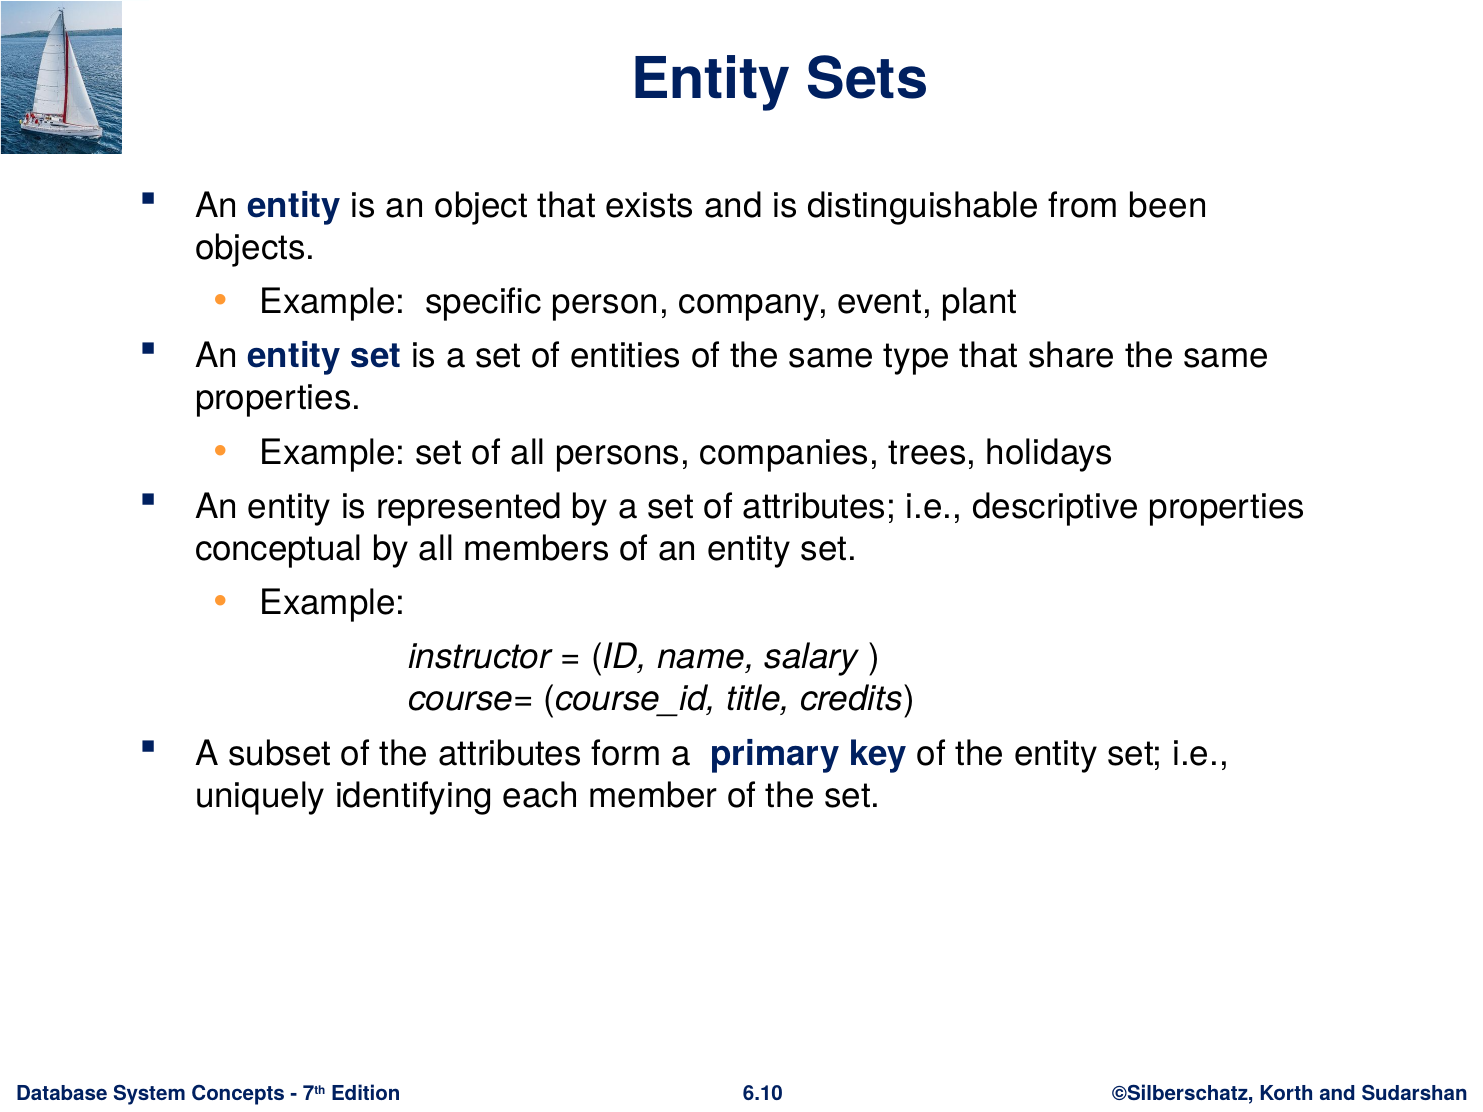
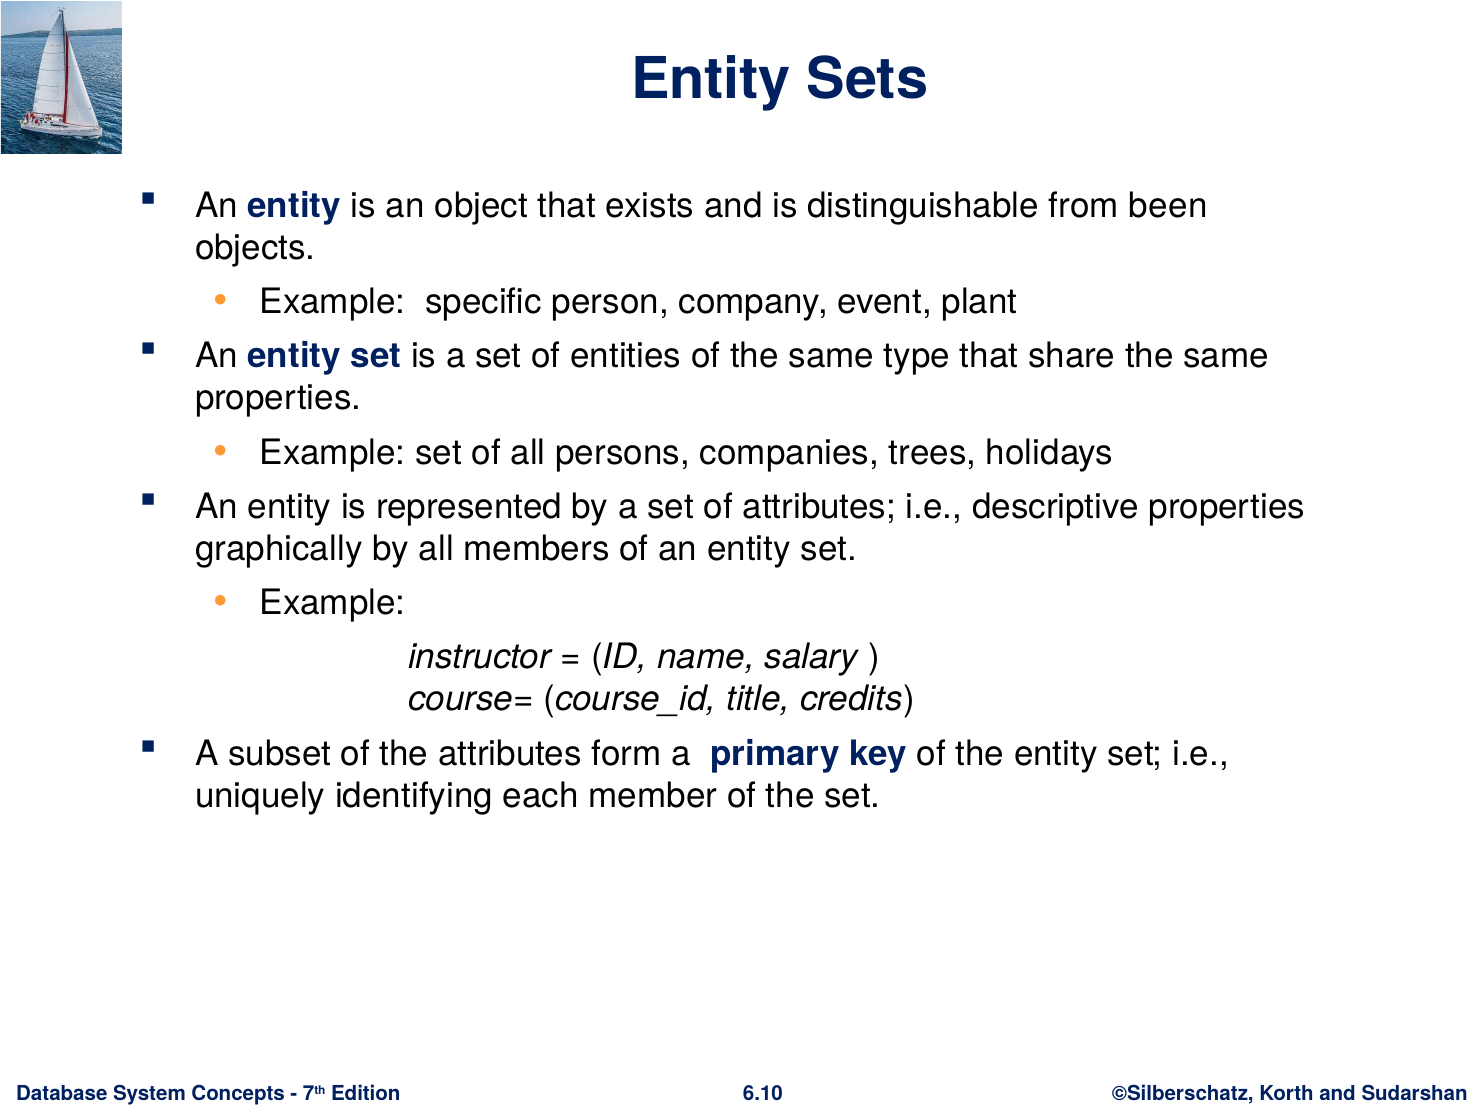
conceptual: conceptual -> graphically (279, 549)
